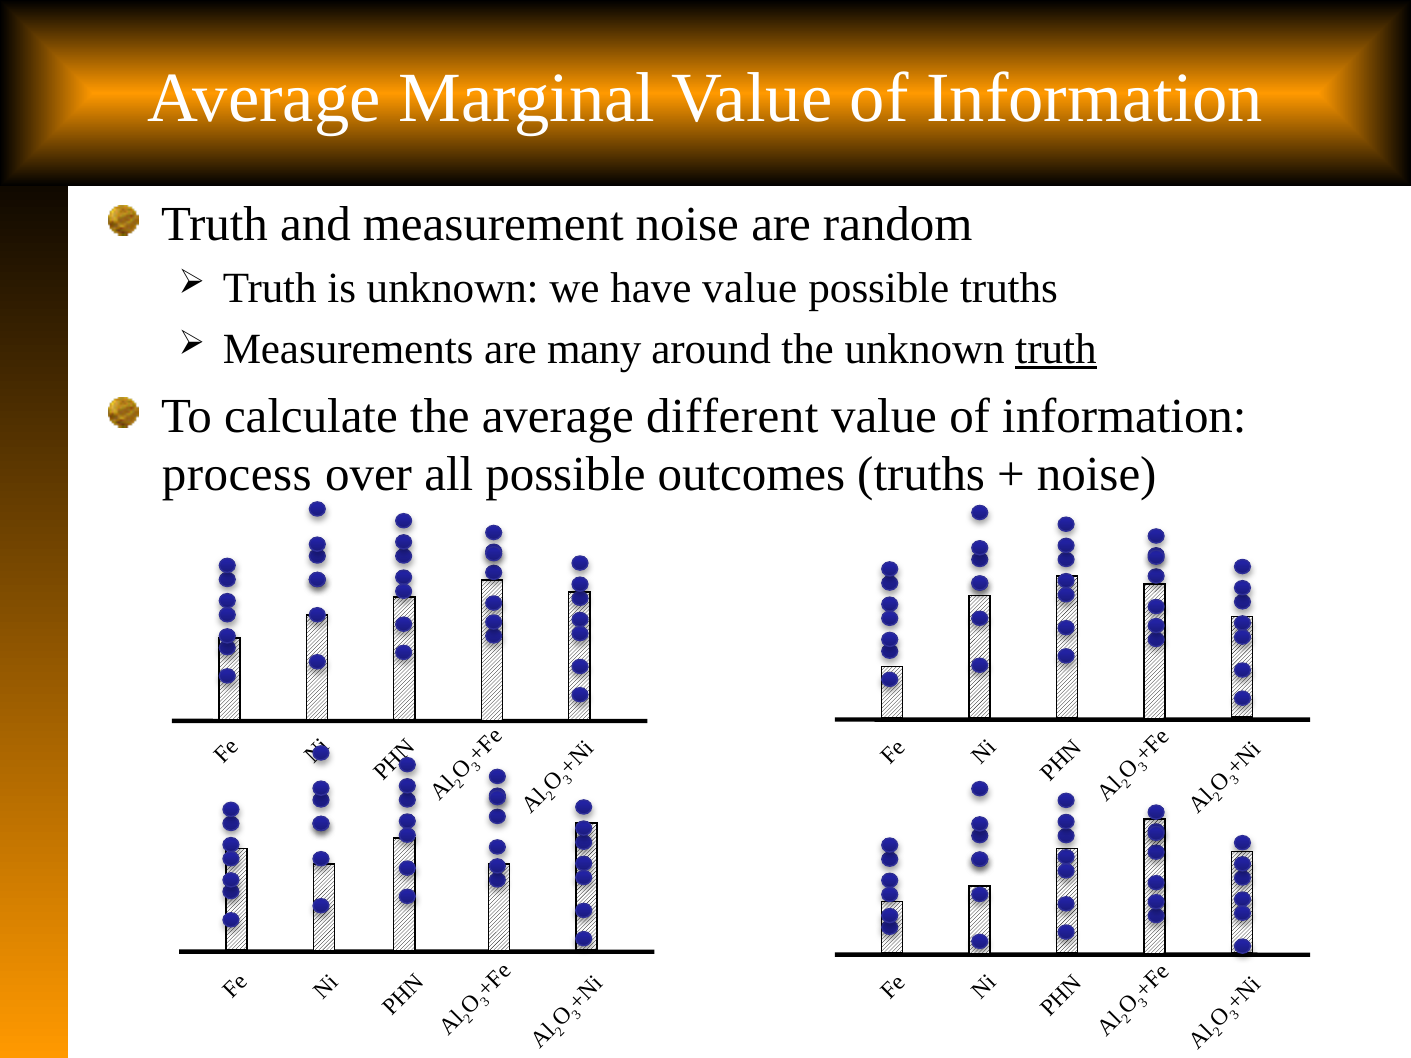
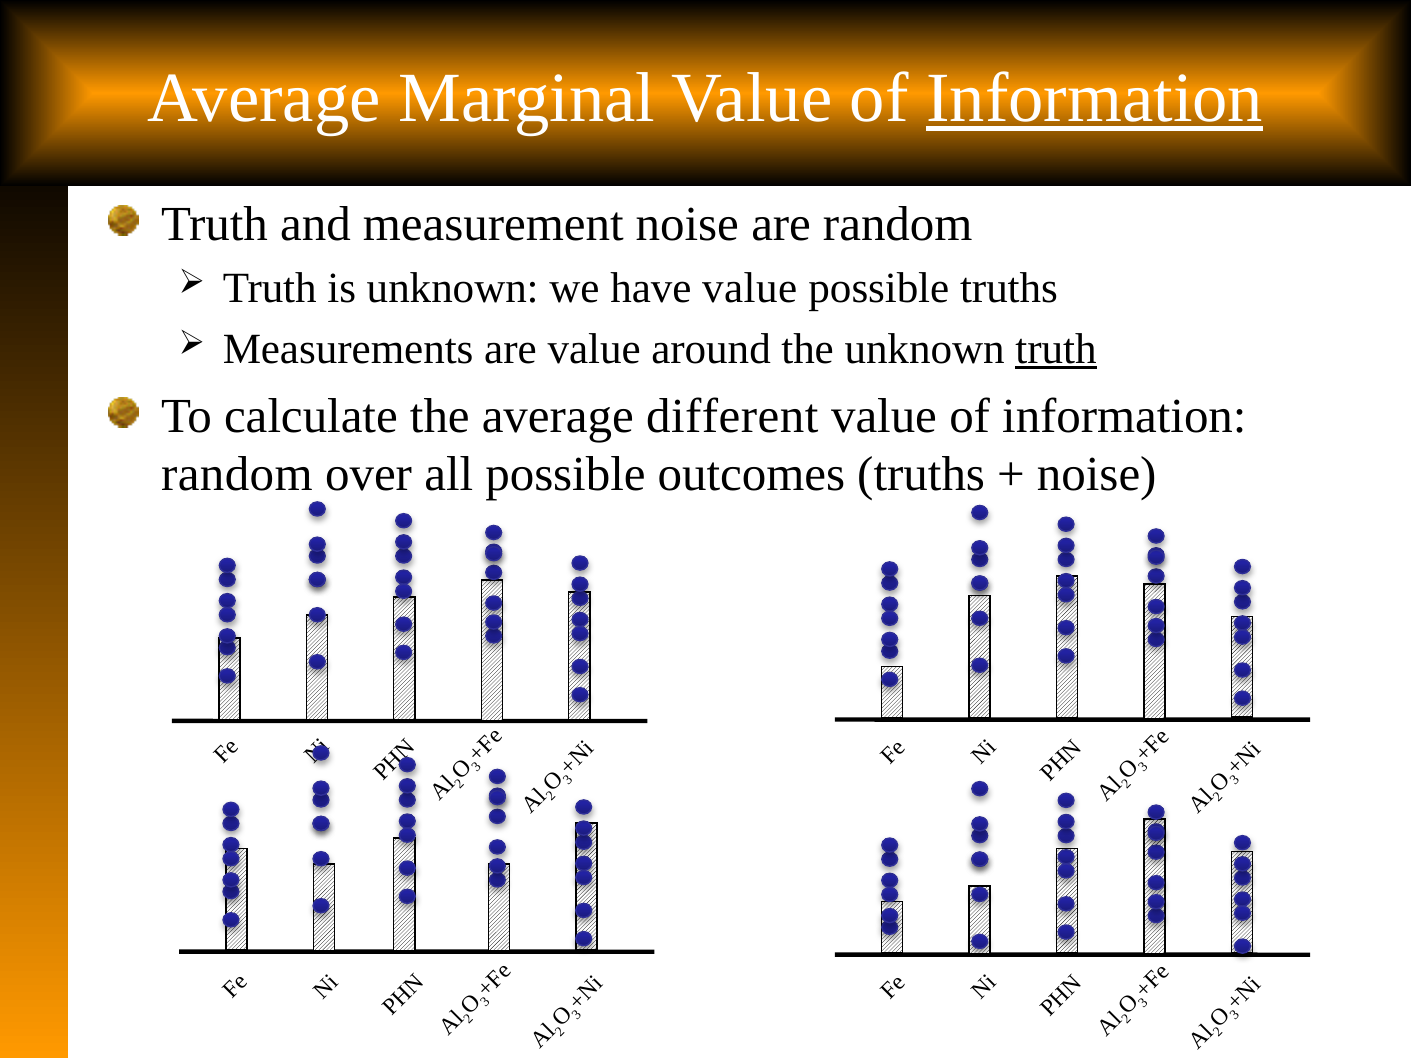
Information underline: none -> present (1095, 98)
are many: many -> value (594, 349)
process: process -> random (237, 475)
